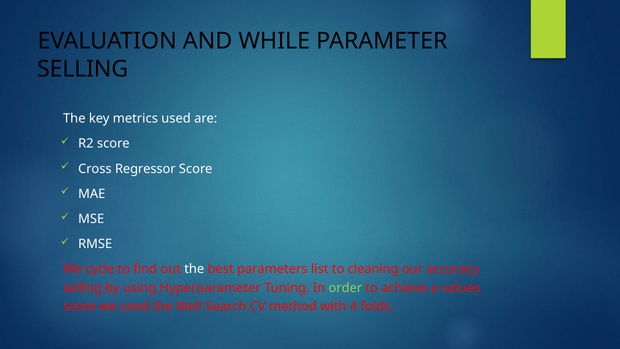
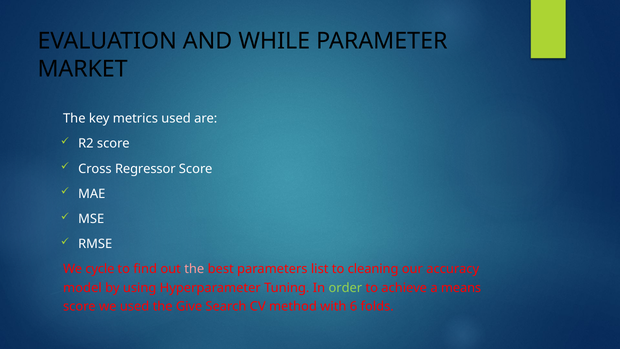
SELLING: SELLING -> MARKET (83, 69)
the colour: white -> pink (194, 269)
selling: selling -> model (82, 288)
values: values -> means (461, 288)
Well: Well -> Give (189, 306)
4: 4 -> 6 (354, 306)
